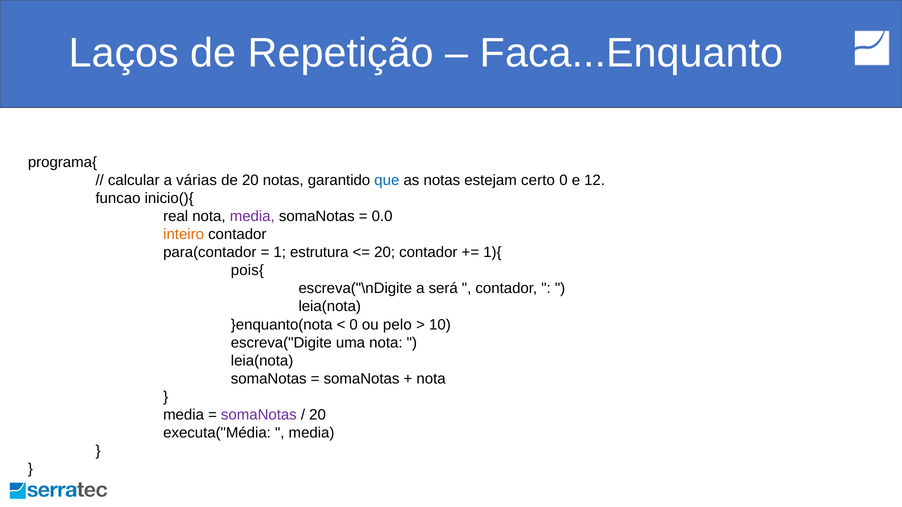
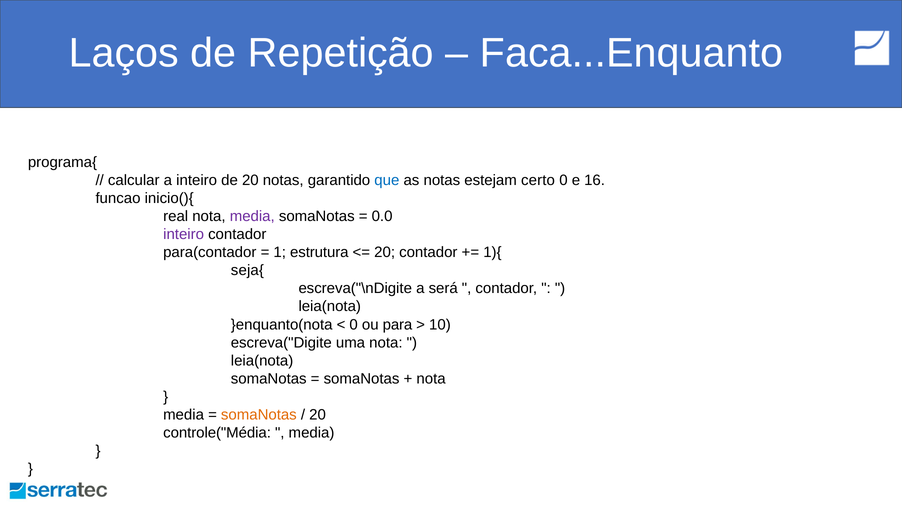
a várias: várias -> inteiro (197, 181)
12: 12 -> 16 (595, 181)
inteiro colour: orange -> purple (184, 235)
pois{: pois{ -> seja{ (247, 271)
pelo: pelo -> para (397, 325)
somaNotas colour: purple -> orange (259, 415)
executa("Média: executa("Média -> controle("Média (217, 433)
